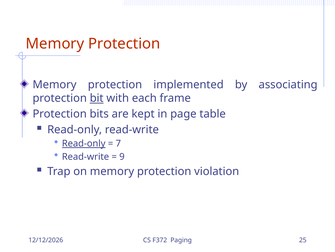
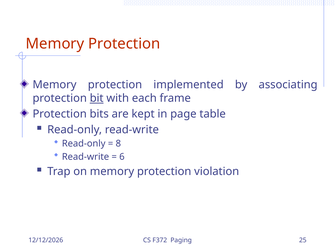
Read-only underline: present -> none (84, 143)
7: 7 -> 8 (118, 143)
9: 9 -> 6 (122, 156)
